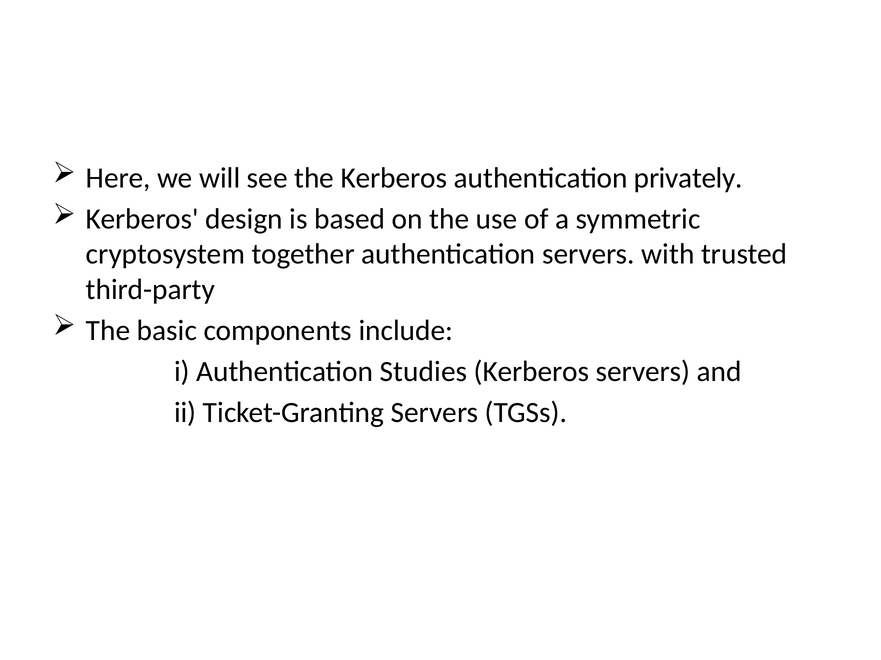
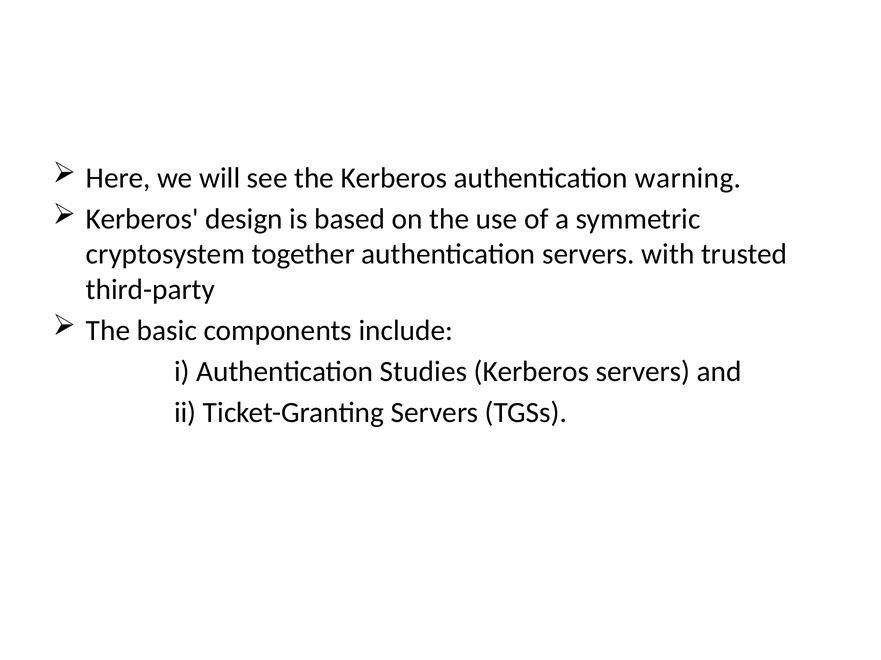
privately: privately -> warning (688, 178)
